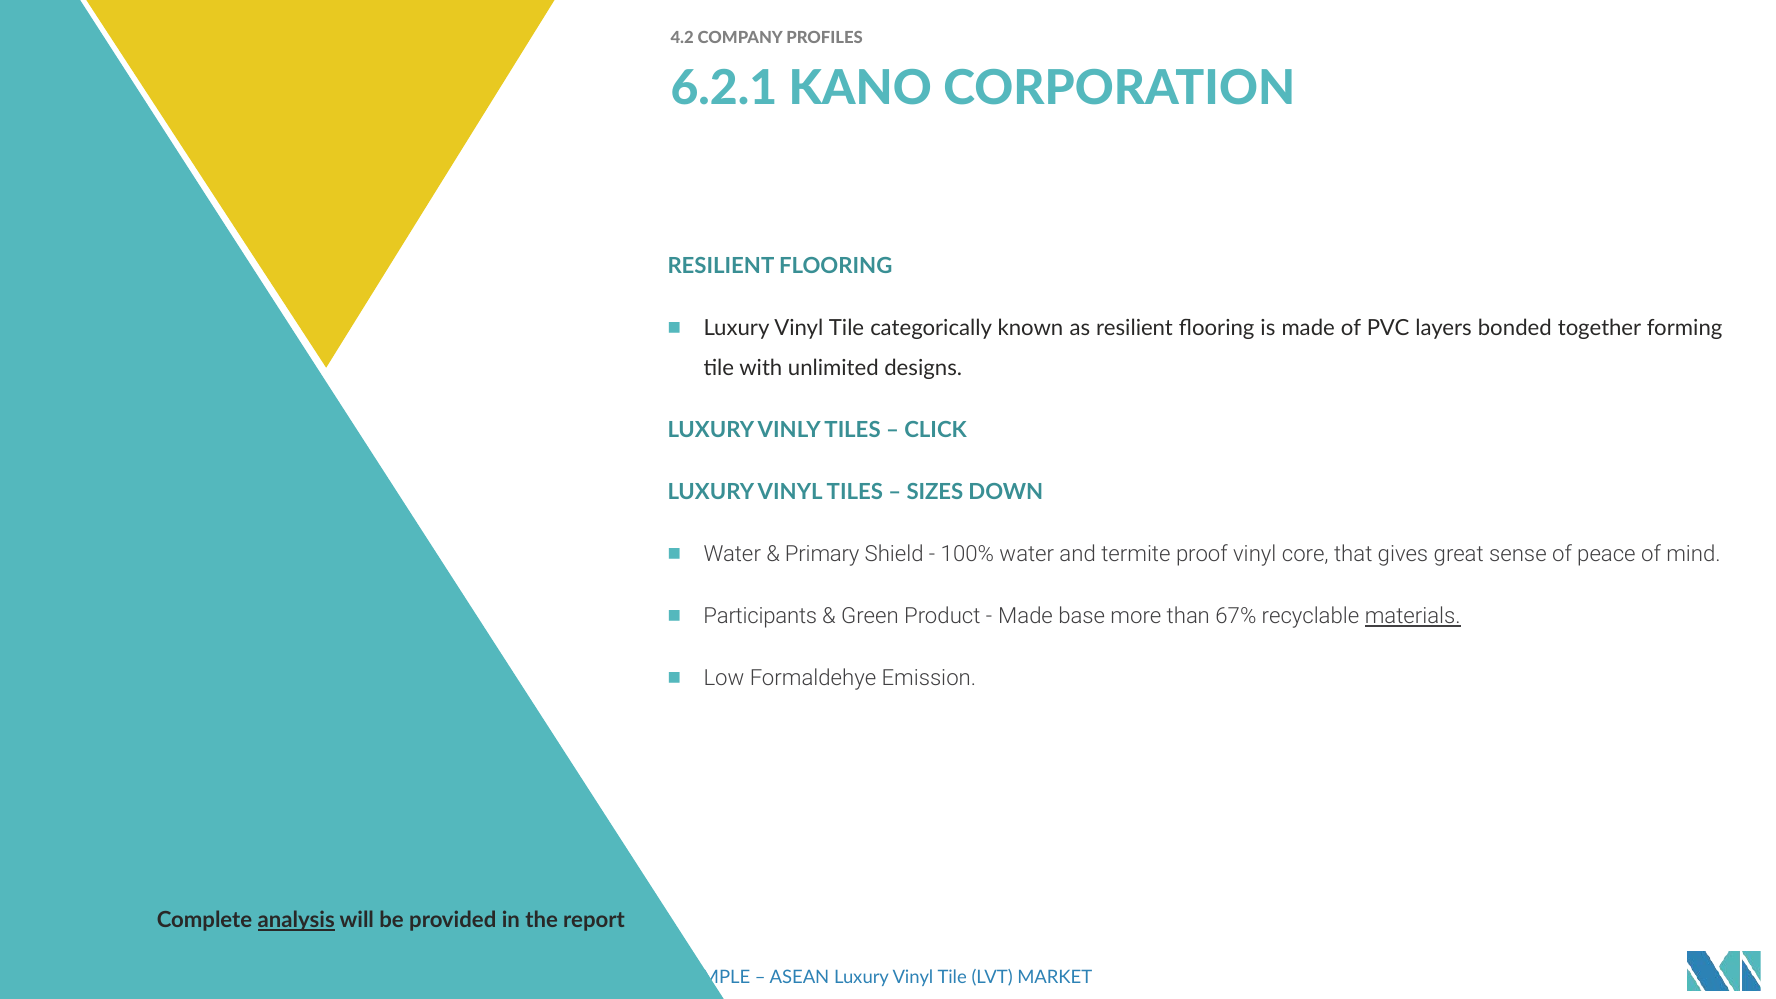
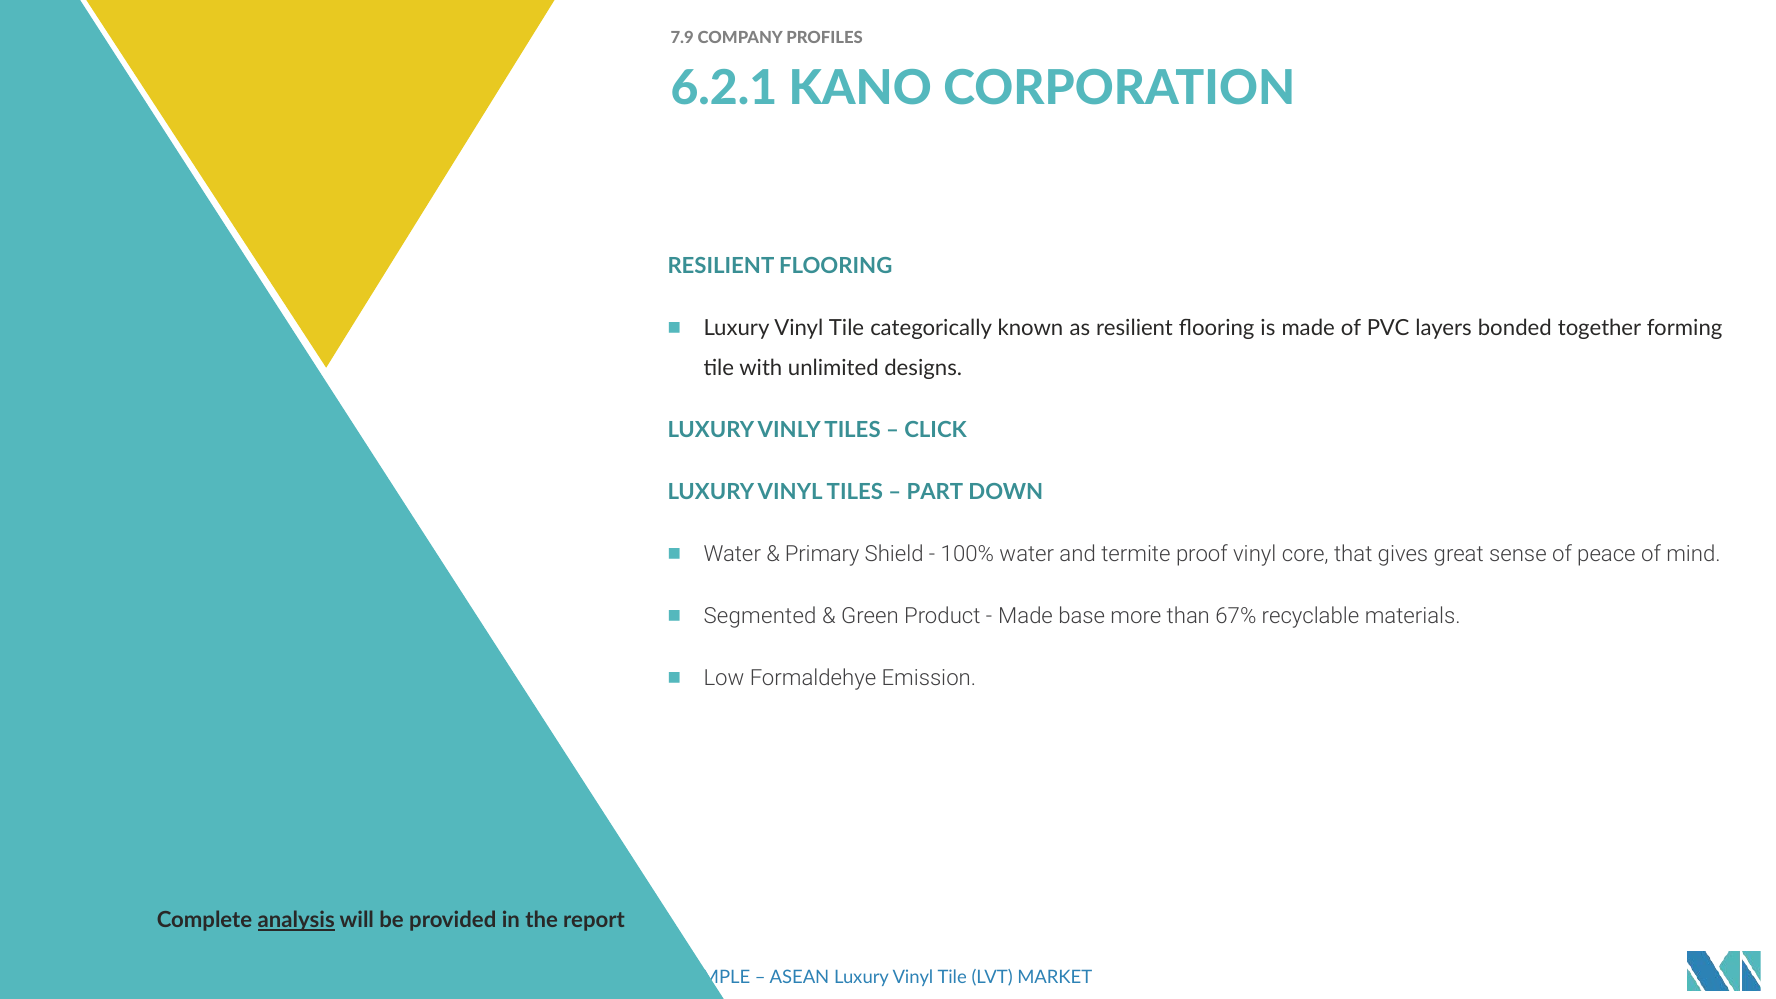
4.2: 4.2 -> 7.9 (682, 38)
SIZES: SIZES -> PART (935, 492)
Participants: Participants -> Segmented (760, 616)
materials underline: present -> none (1413, 616)
